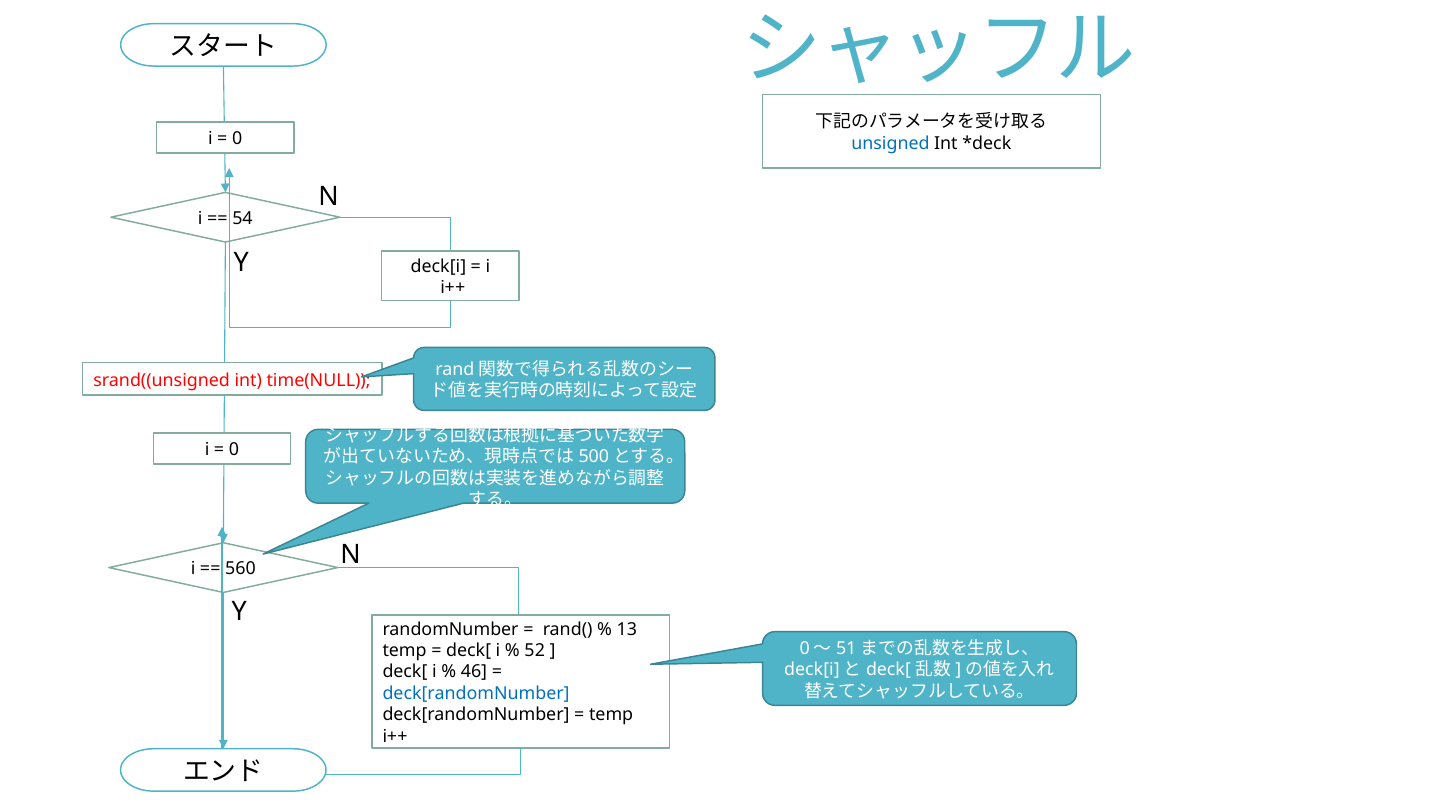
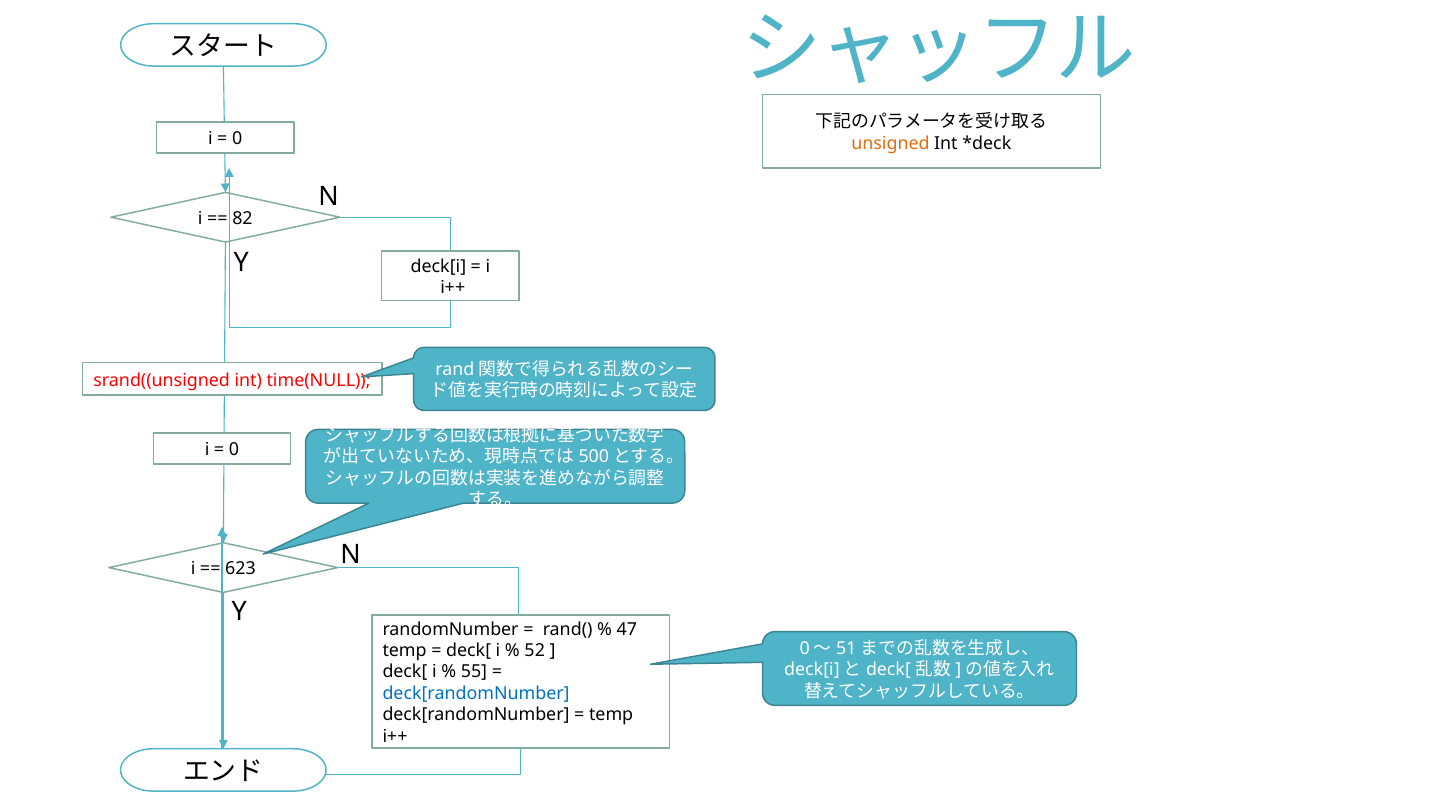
unsigned colour: blue -> orange (890, 143)
54: 54 -> 82 (242, 219)
560: 560 -> 623 (240, 569)
13: 13 -> 47 (627, 629)
46: 46 -> 55 (474, 672)
